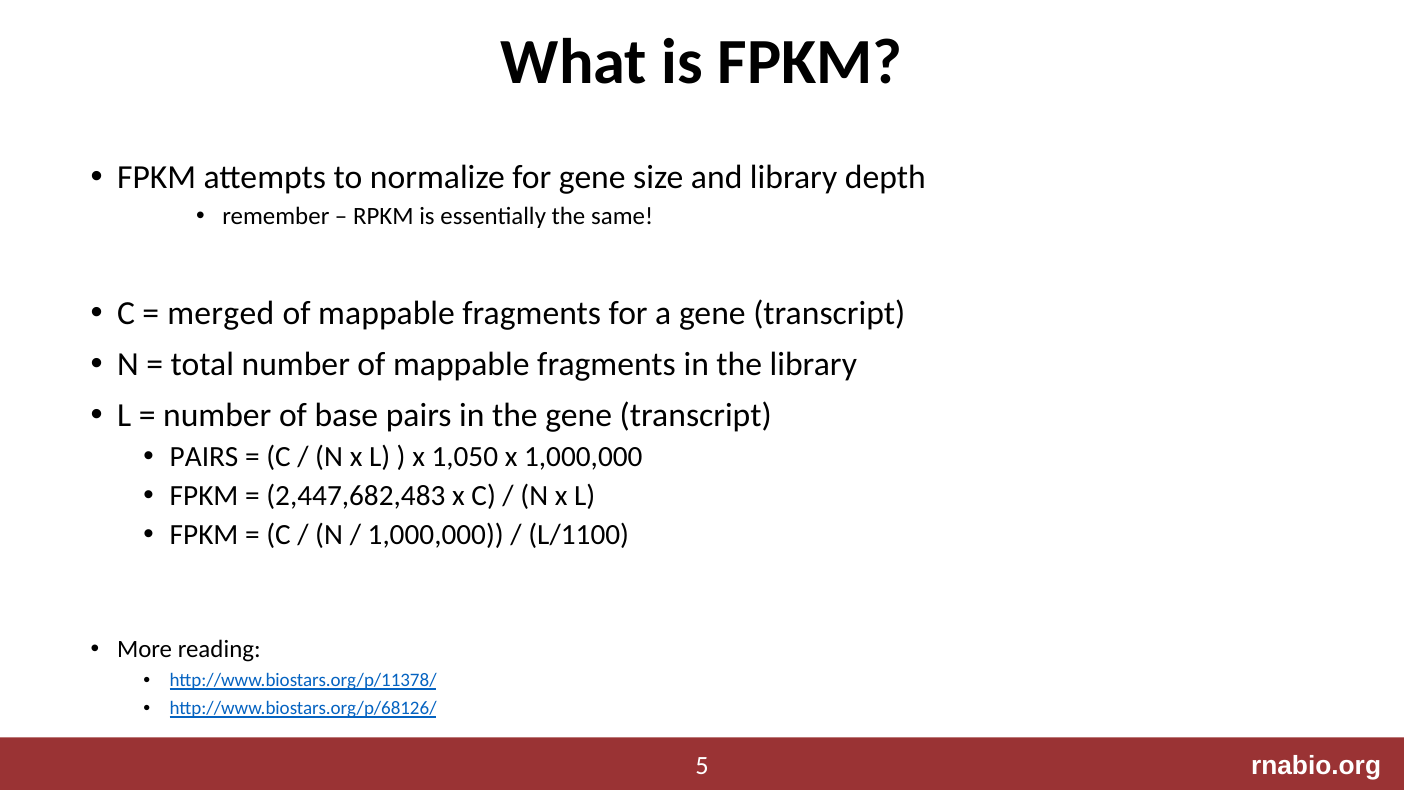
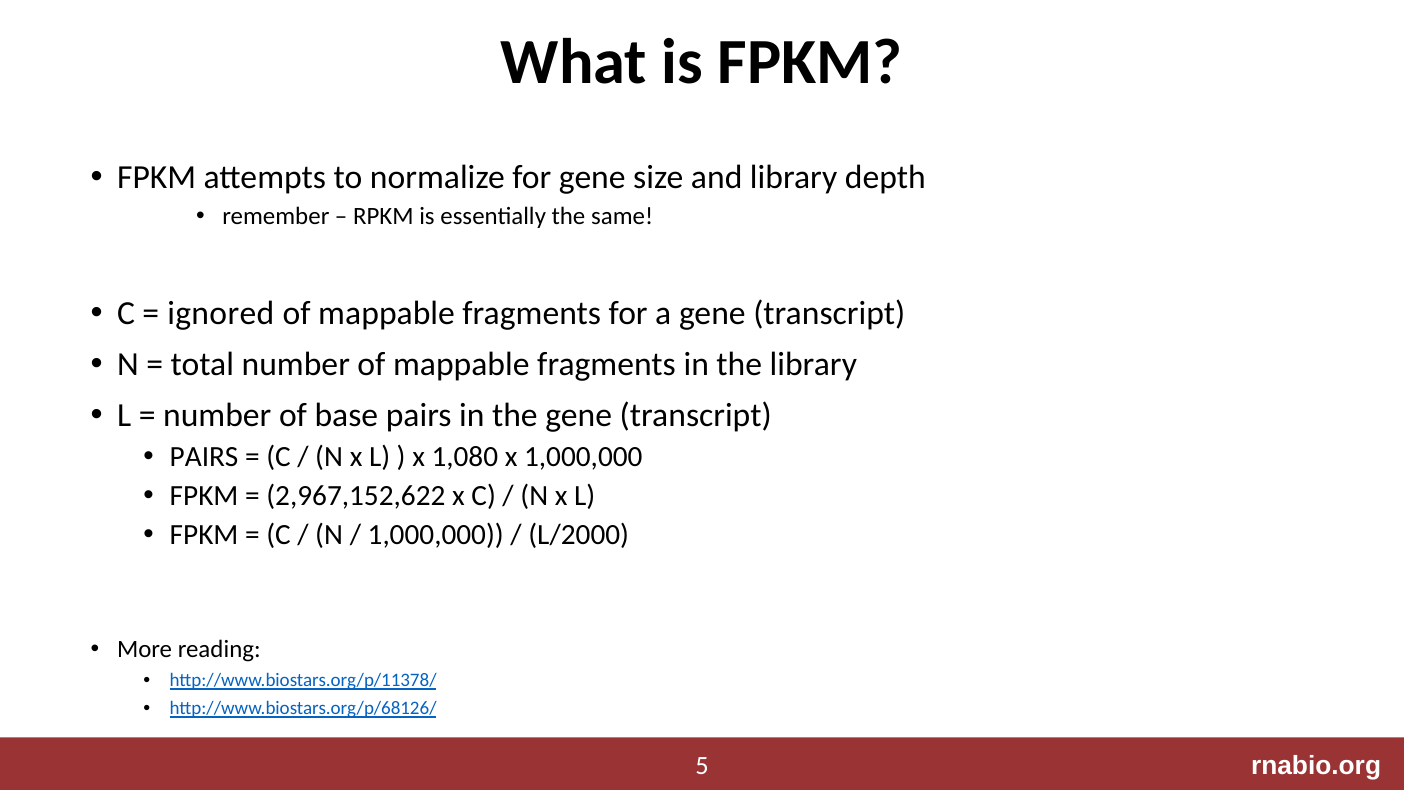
merged: merged -> ignored (221, 314)
1,050: 1,050 -> 1,080 (465, 457)
2,447,682,483: 2,447,682,483 -> 2,967,152,622 (356, 496)
L/1100: L/1100 -> L/2000 (579, 535)
